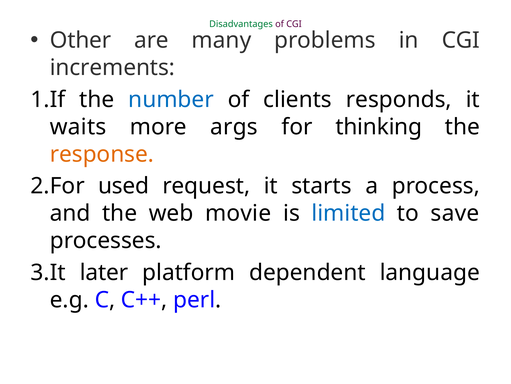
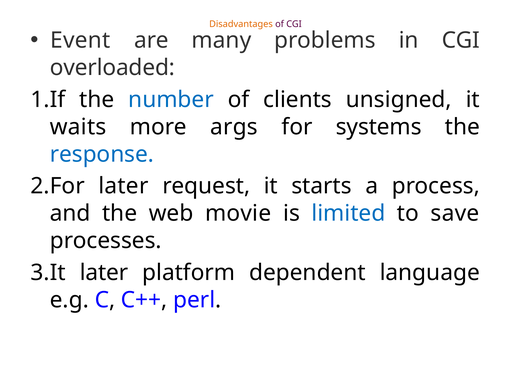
Disadvantages colour: green -> orange (241, 24)
Other: Other -> Event (80, 40)
increments: increments -> overloaded (112, 68)
responds: responds -> unsigned (399, 99)
thinking: thinking -> systems (379, 127)
response colour: orange -> blue (102, 154)
used: used -> later (123, 186)
